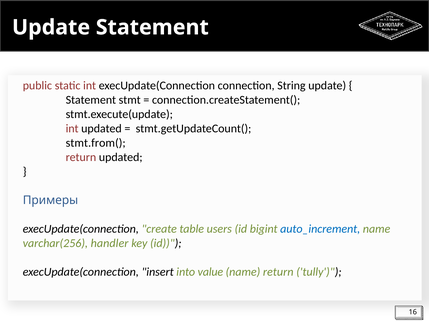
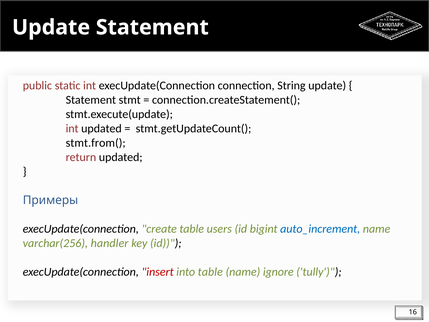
insert colour: black -> red (158, 272)
into value: value -> table (210, 272)
name return: return -> ignore (278, 272)
